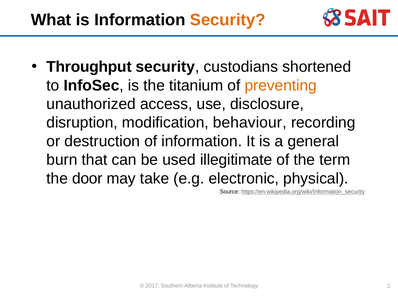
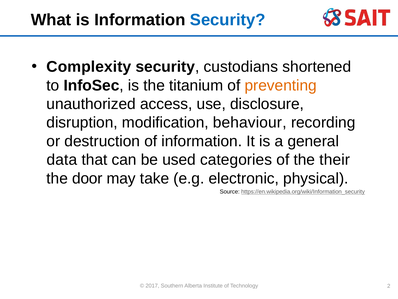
Security colour: orange -> blue (228, 20)
Throughput: Throughput -> Complexity (89, 67)
burn: burn -> data (62, 160)
illegitimate: illegitimate -> categories (236, 160)
term: term -> their (335, 160)
